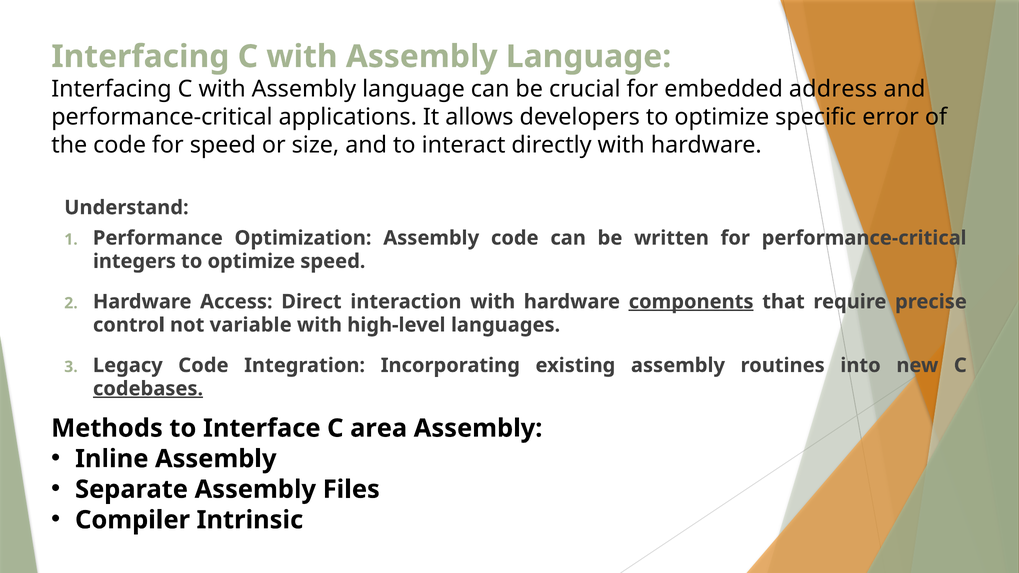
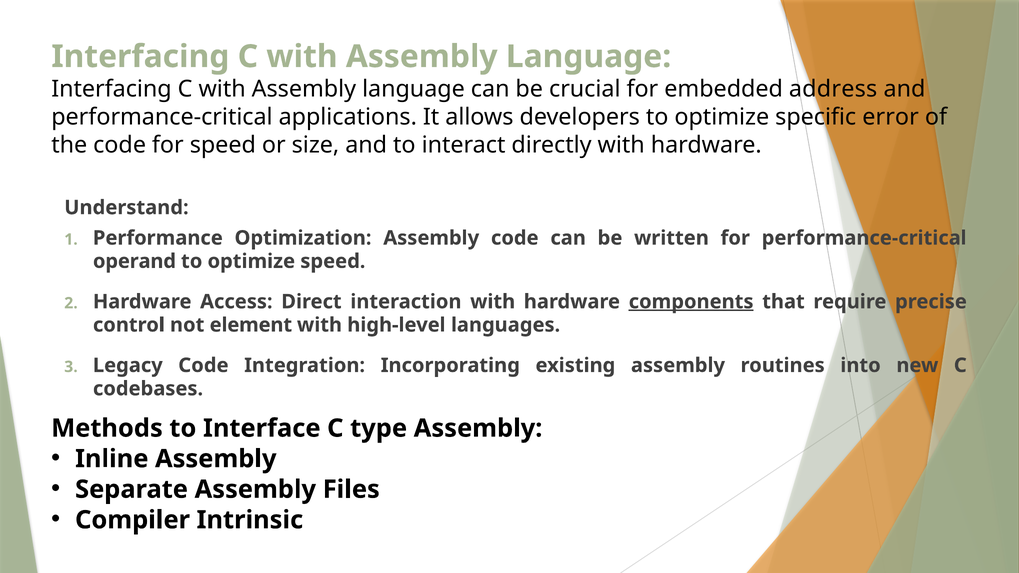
integers: integers -> operand (134, 261)
variable: variable -> element (251, 325)
codebases underline: present -> none (148, 389)
area: area -> type (379, 428)
